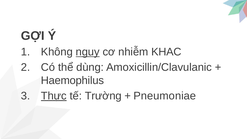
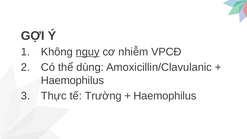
KHAC: KHAC -> VPCĐ (166, 52)
Thực underline: present -> none (54, 96)
Pneumoniae: Pneumoniae -> Haemophilus (165, 96)
